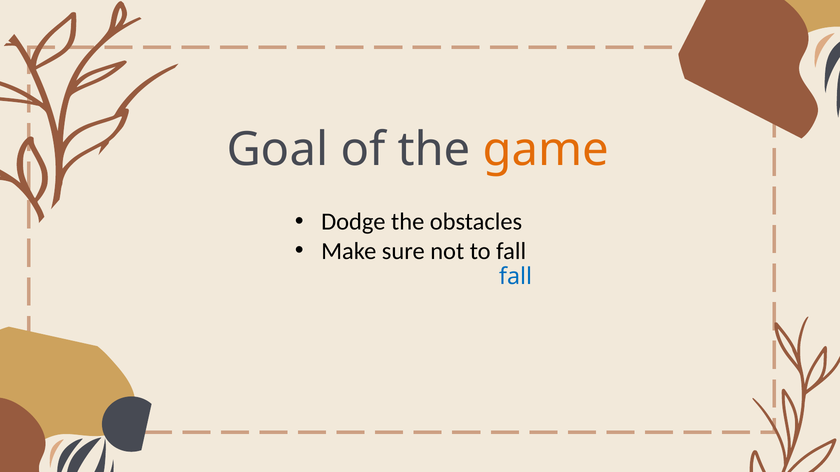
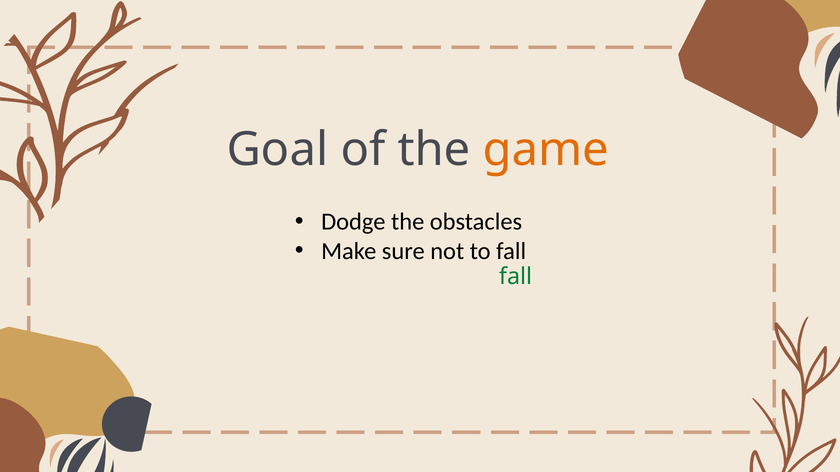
fall colour: blue -> green (516, 277)
